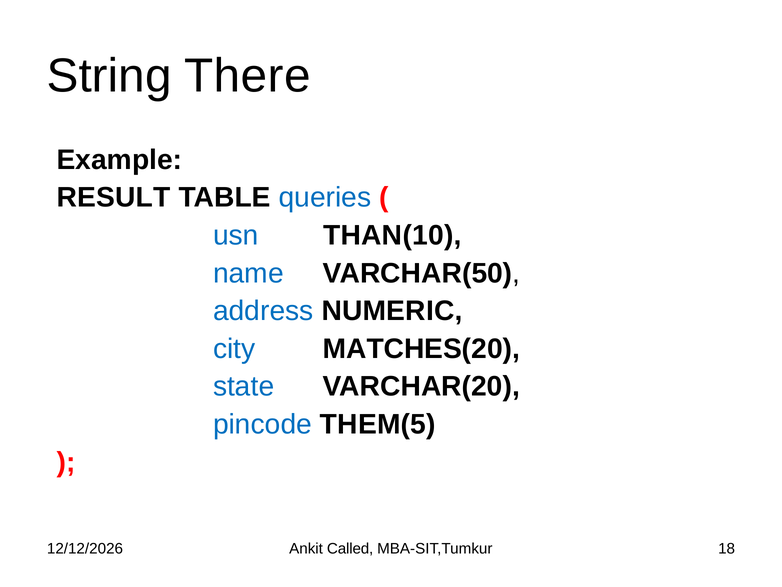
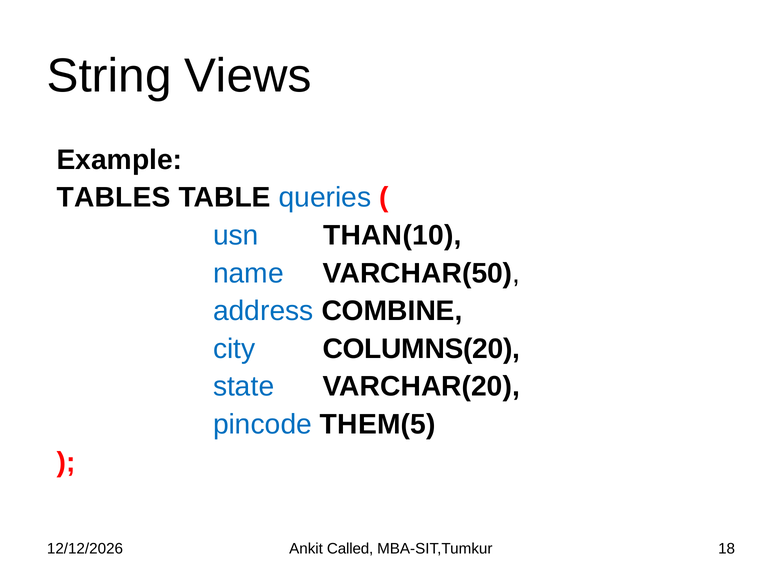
There: There -> Views (248, 76)
RESULT: RESULT -> TABLES (114, 197)
NUMERIC: NUMERIC -> COMBINE (392, 311)
MATCHES(20: MATCHES(20 -> COLUMNS(20 (421, 349)
